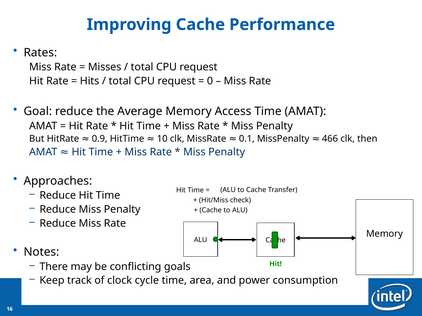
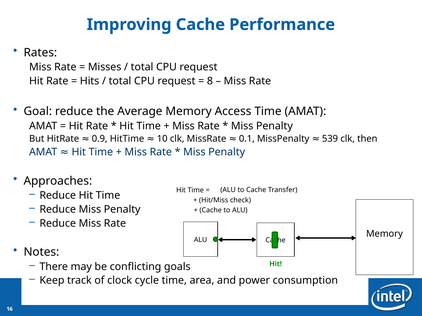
0: 0 -> 8 (210, 81)
466: 466 -> 539 (330, 139)
